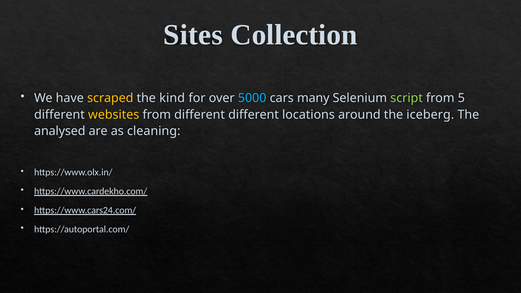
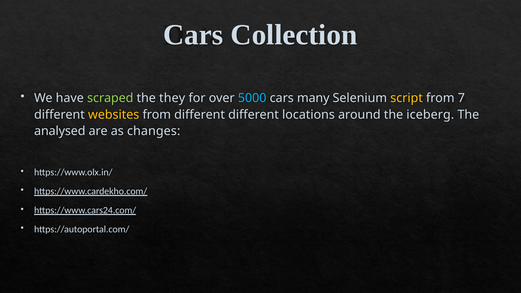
Sites: Sites -> Cars (193, 35)
scraped colour: yellow -> light green (110, 98)
kind: kind -> they (172, 98)
script colour: light green -> yellow (407, 98)
5: 5 -> 7 (461, 98)
cleaning: cleaning -> changes (154, 131)
